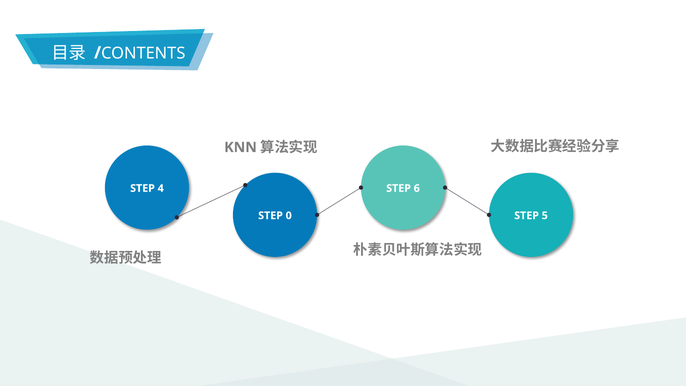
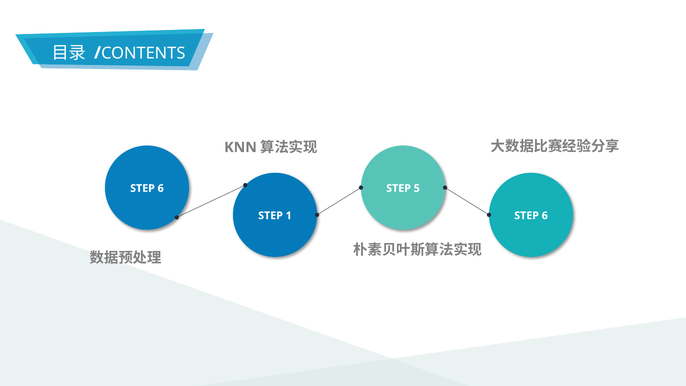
4: 4 -> 6 (161, 188)
6: 6 -> 5 (417, 188)
0: 0 -> 1 (289, 216)
5: 5 -> 6 (545, 216)
